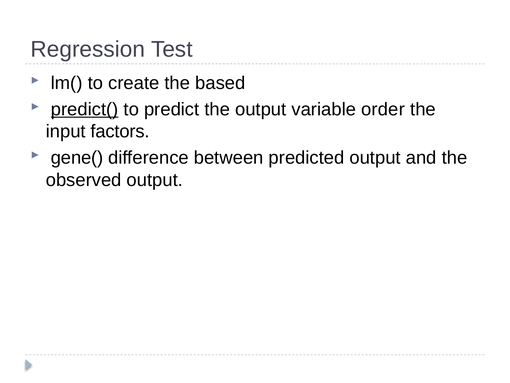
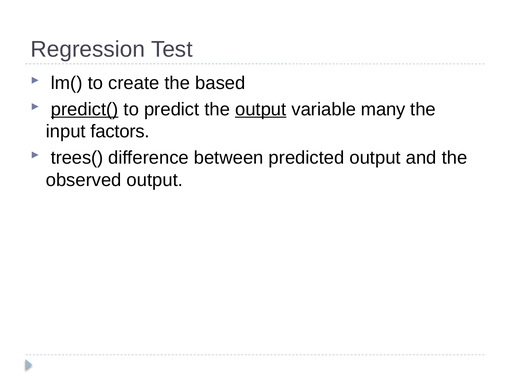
output underline: none -> present (261, 109)
order: order -> many (383, 109)
gene(: gene( -> trees( (77, 158)
